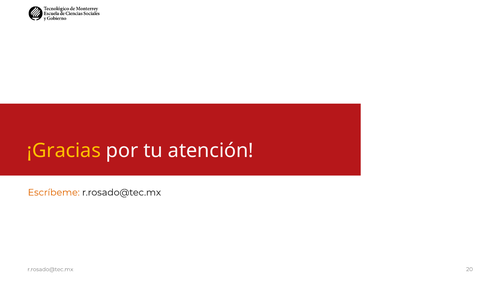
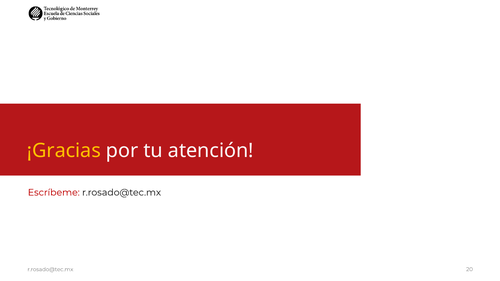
Escríbeme colour: orange -> red (54, 193)
